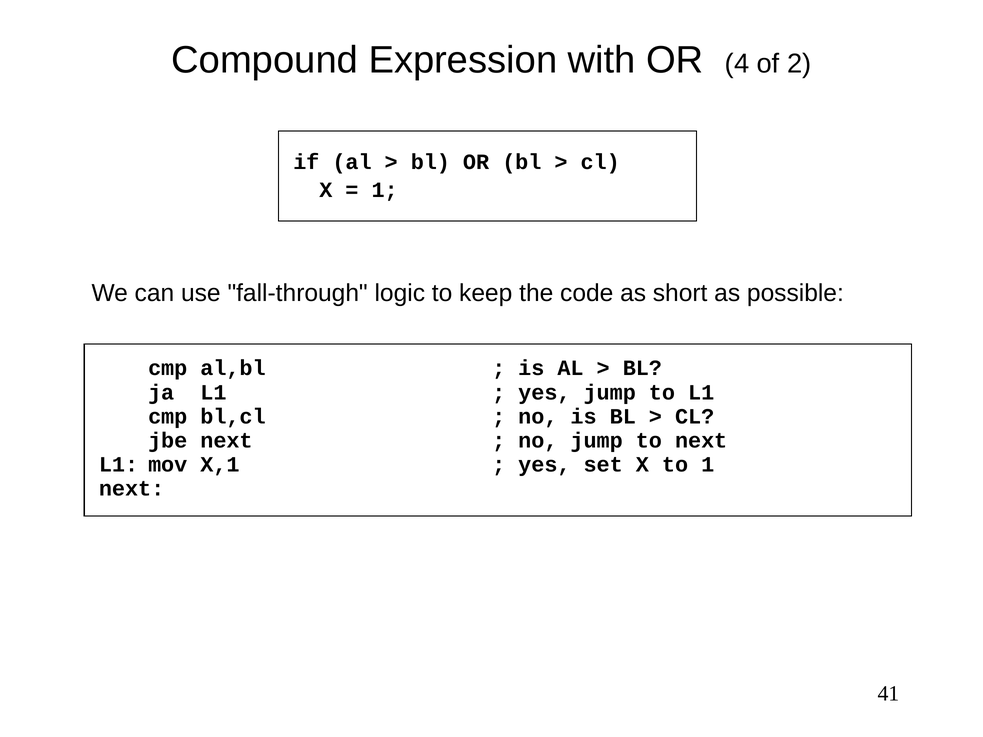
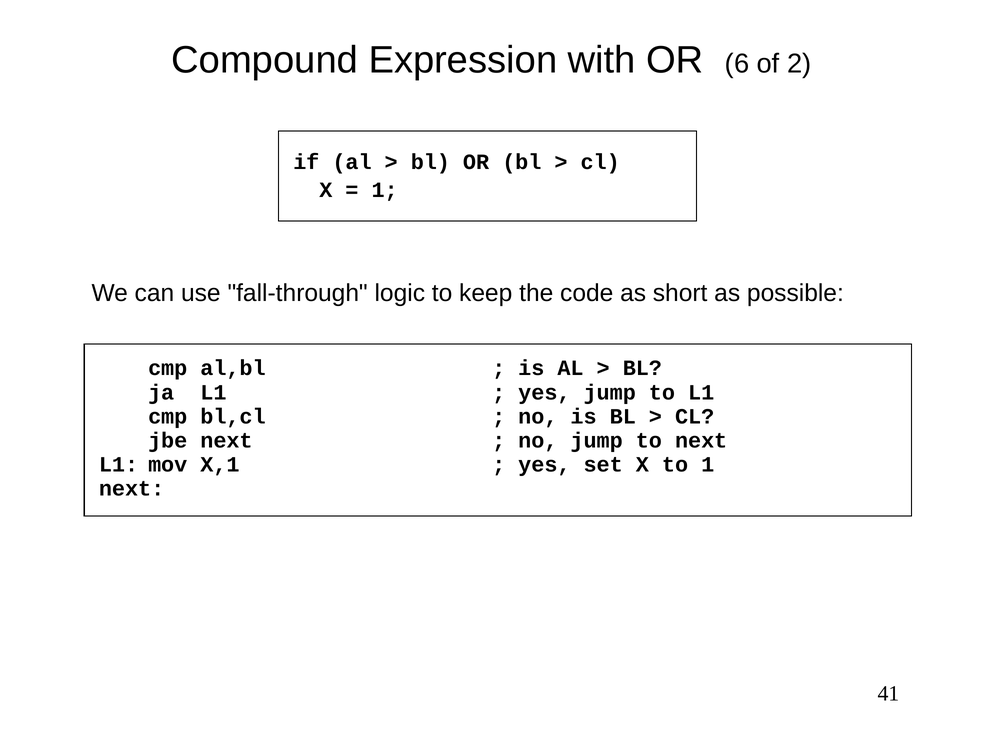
4: 4 -> 6 (737, 64)
